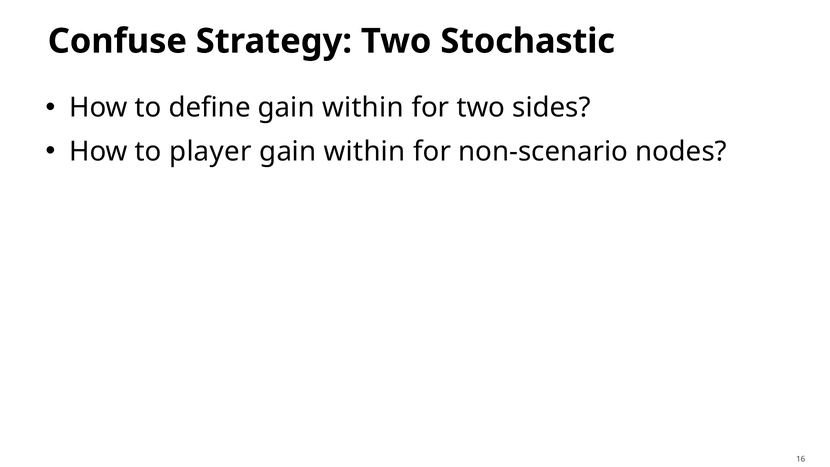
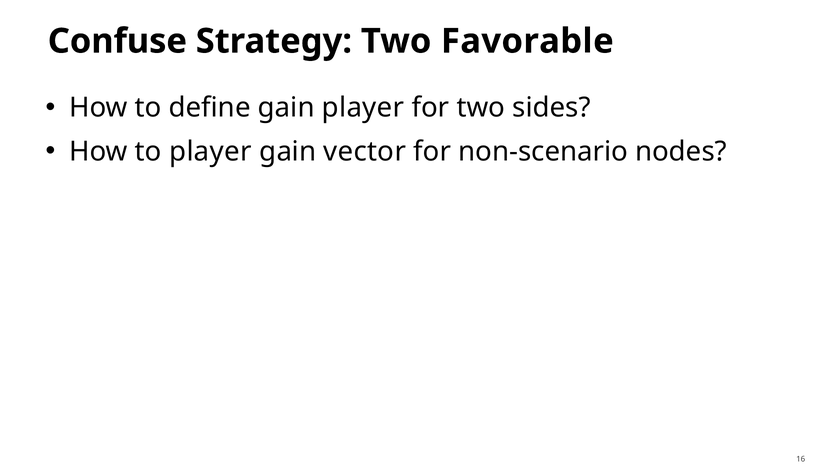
Stochastic: Stochastic -> Favorable (527, 41)
define gain within: within -> player (363, 108)
within: within -> vector (365, 151)
